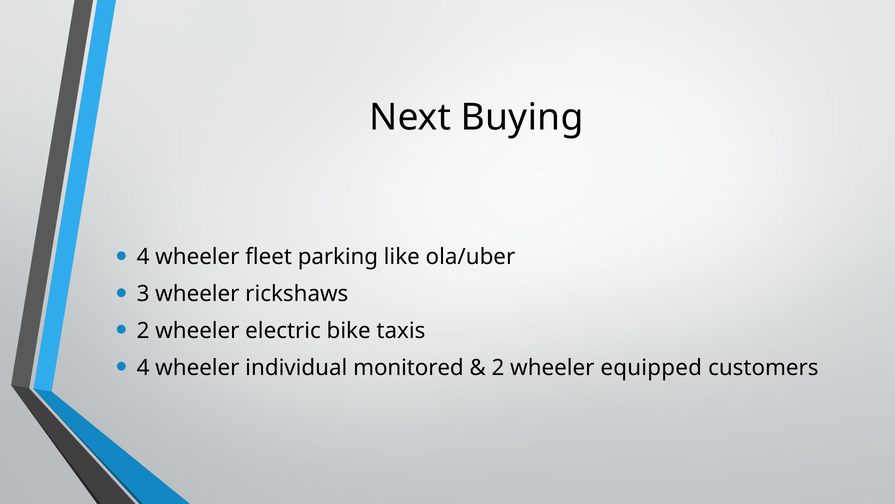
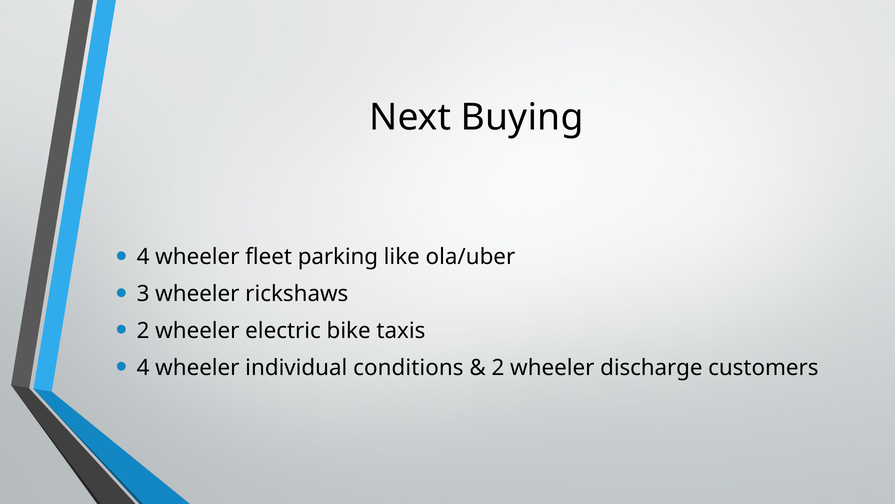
monitored: monitored -> conditions (408, 367)
equipped: equipped -> discharge (651, 367)
